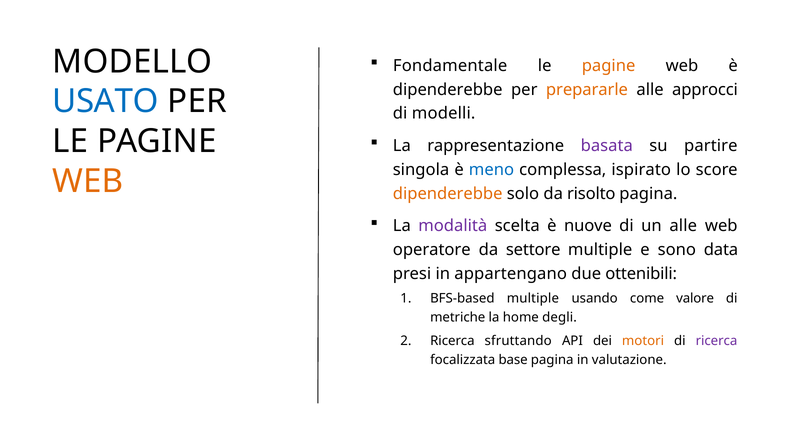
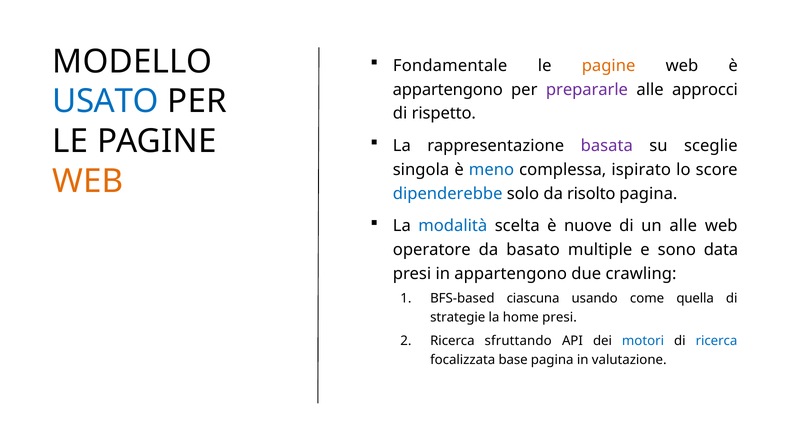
dipenderebbe: dipenderebbe -> appartengono (448, 90)
prepararle colour: orange -> purple (587, 90)
modelli: modelli -> rispetto (444, 113)
partire: partire -> sceglie (711, 146)
dipenderebbe colour: orange -> blue (448, 193)
modalità colour: purple -> blue (453, 226)
settore: settore -> basato (533, 250)
in appartengano: appartengano -> appartengono (511, 273)
ottenibili: ottenibili -> crawling (641, 273)
BFS-based multiple: multiple -> ciascuna (533, 298)
valore: valore -> quella (695, 298)
metriche: metriche -> strategie (458, 317)
home degli: degli -> presi (560, 317)
motori colour: orange -> blue (643, 341)
ricerca colour: purple -> blue (716, 341)
